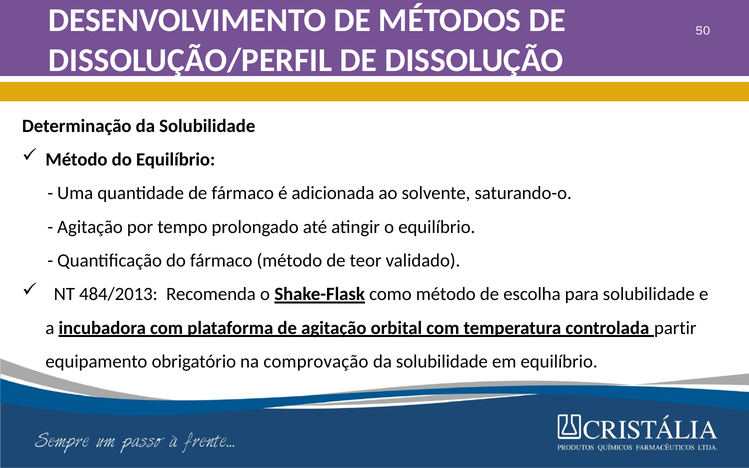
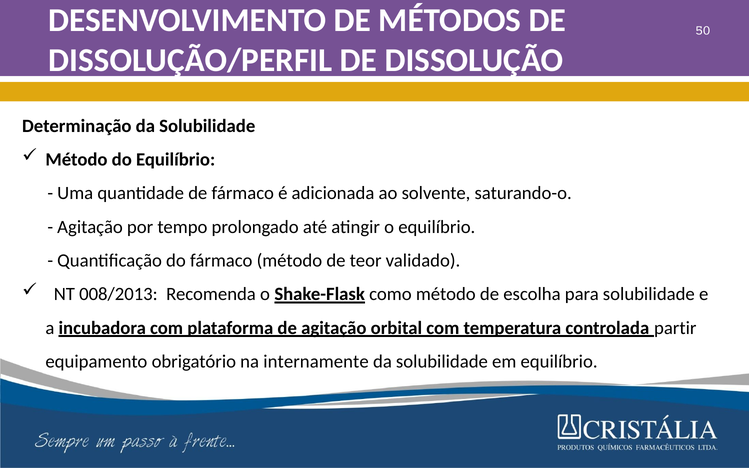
484/2013: 484/2013 -> 008/2013 (118, 294)
comprovação: comprovação -> internamente (316, 362)
